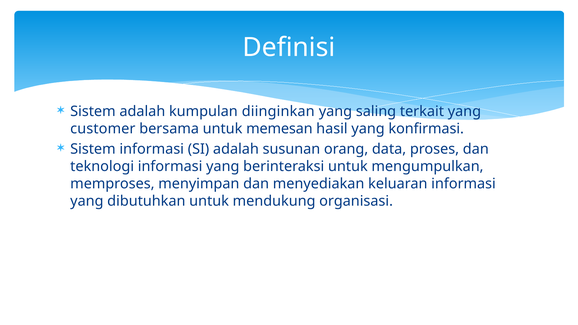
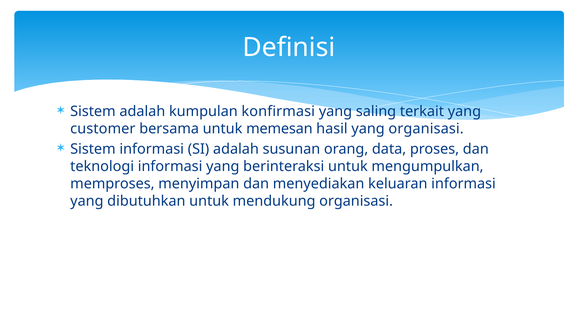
diinginkan: diinginkan -> konfirmasi (278, 111)
yang konfirmasi: konfirmasi -> organisasi (426, 129)
